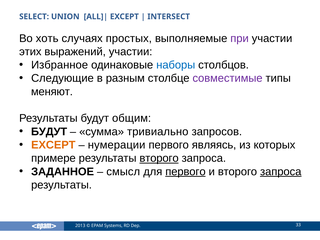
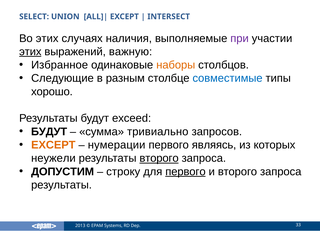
Во хоть: хоть -> этих (47, 38)
простых: простых -> наличия (129, 38)
этих underline: none -> present (30, 52)
выражений участии: участии -> важную (131, 52)
наборы colour: blue -> orange (176, 65)
совместимые colour: purple -> blue (228, 78)
меняют: меняют -> хорошо (52, 92)
общим: общим -> exceed (132, 118)
примере: примере -> неужели (53, 158)
ЗАДАННОЕ: ЗАДАННОЕ -> ДОПУСТИМ (63, 172)
смысл: смысл -> строку (123, 172)
запроса underline: present -> none (281, 172)
